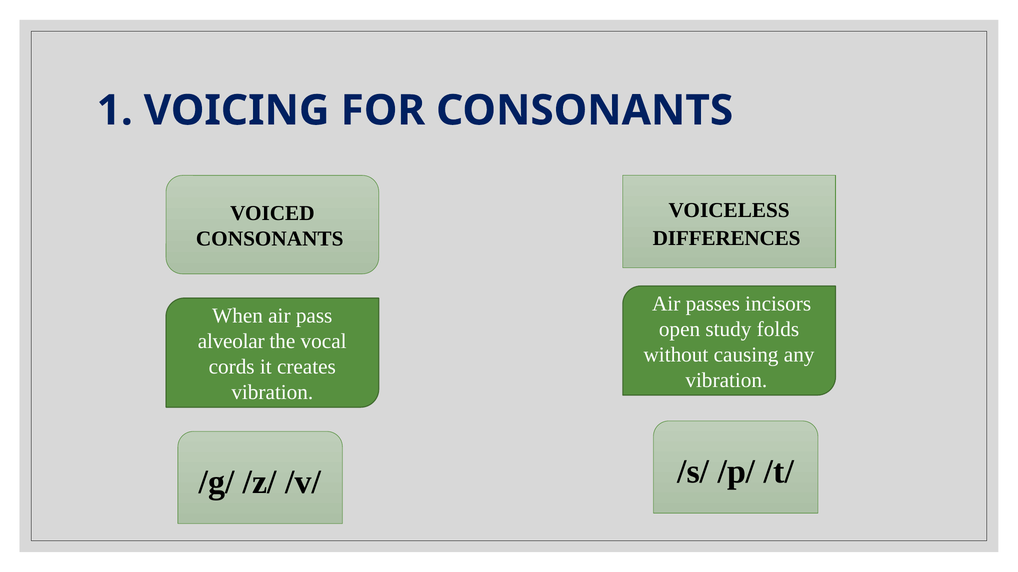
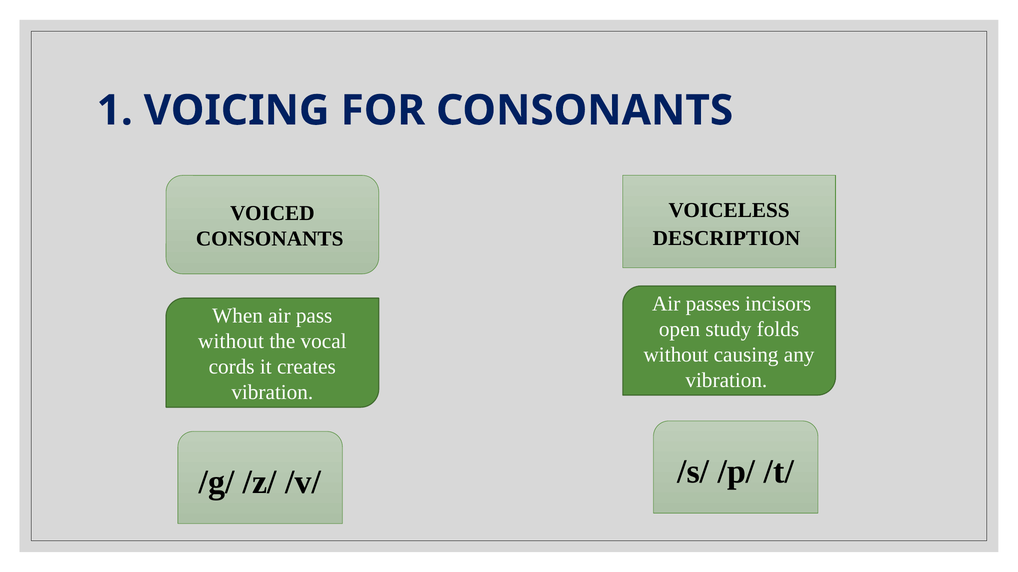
DIFFERENCES: DIFFERENCES -> DESCRIPTION (726, 239)
alveolar: alveolar -> without (231, 342)
